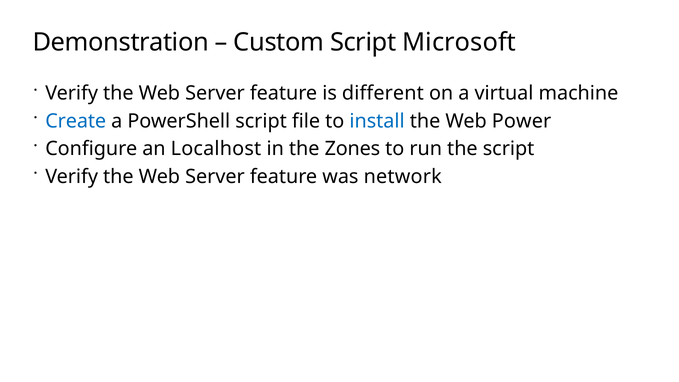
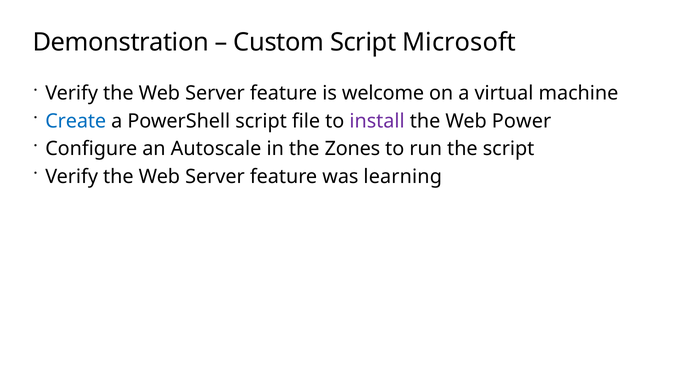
different: different -> welcome (383, 93)
install colour: blue -> purple (377, 121)
Localhost: Localhost -> Autoscale (216, 149)
network: network -> learning (403, 176)
